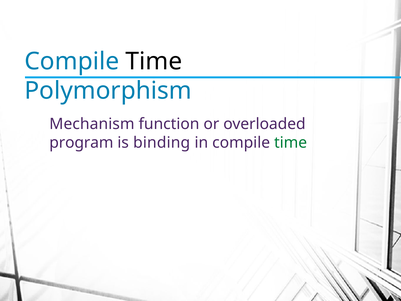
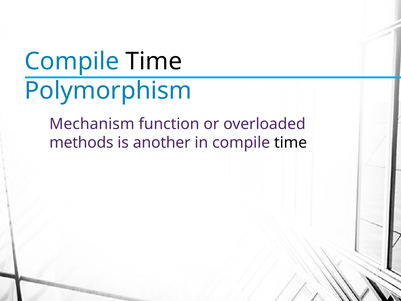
program: program -> methods (81, 143)
binding: binding -> another (162, 143)
time colour: green -> black (291, 143)
